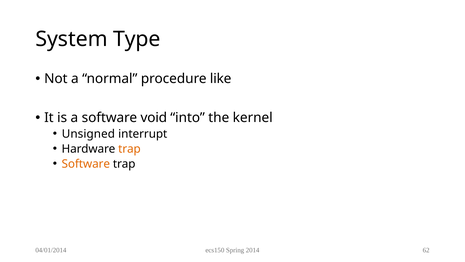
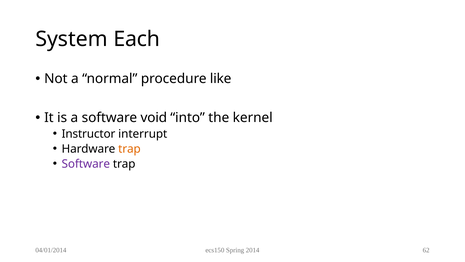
Type: Type -> Each (137, 39)
Unsigned: Unsigned -> Instructor (88, 134)
Software colour: orange -> purple (86, 164)
